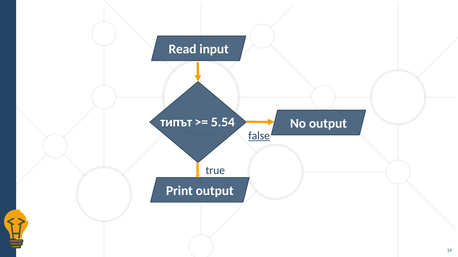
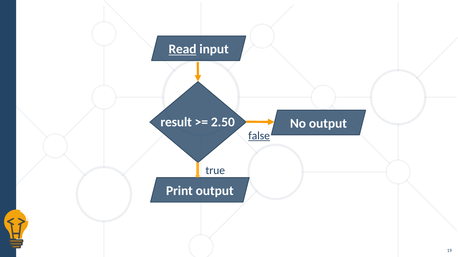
Read underline: none -> present (183, 49)
типът: типът -> result (176, 123)
5.54: 5.54 -> 2.50 (223, 123)
